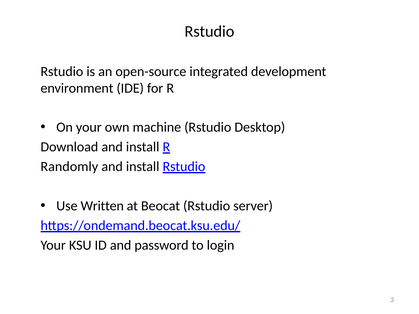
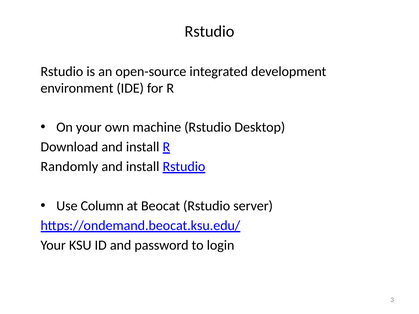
Written: Written -> Column (102, 206)
